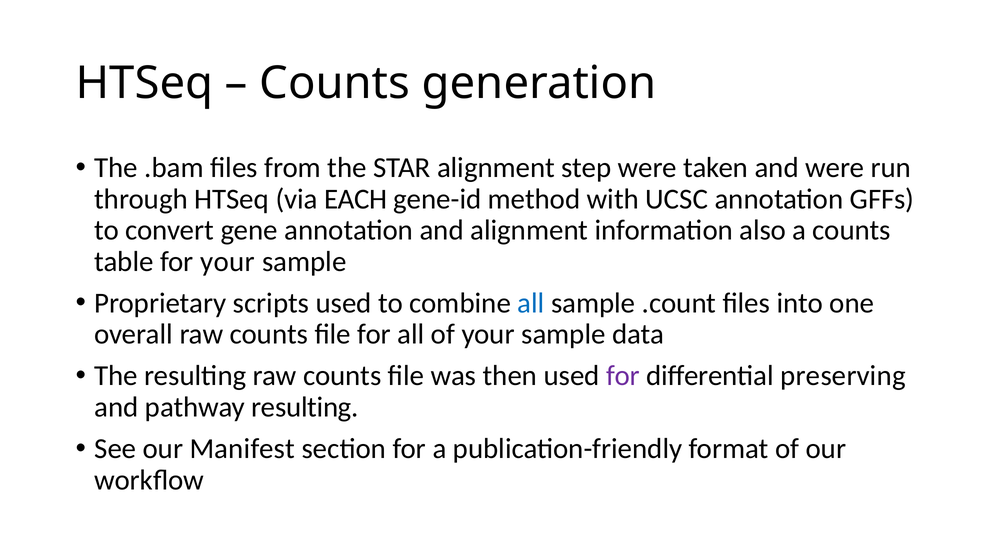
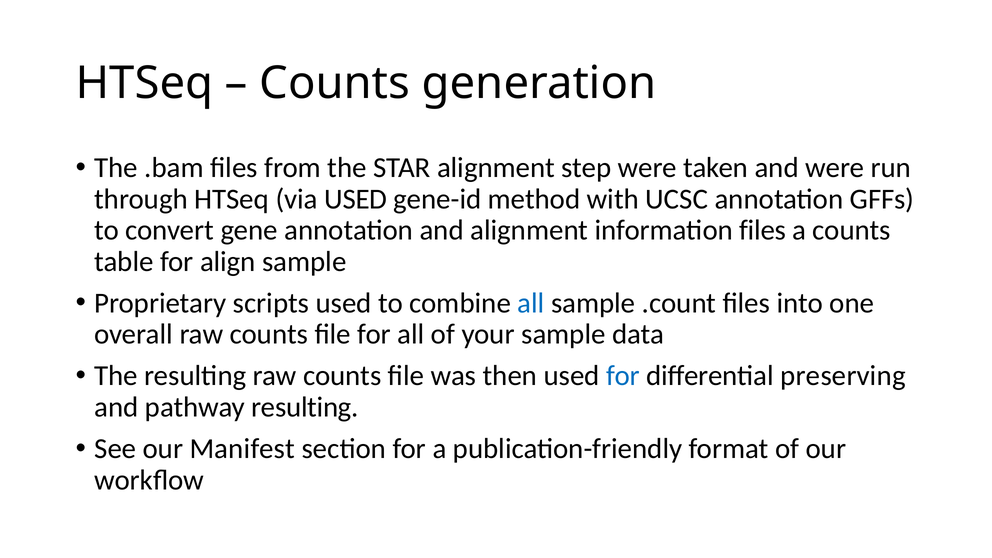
via EACH: EACH -> USED (356, 199)
information also: also -> files (763, 230)
for your: your -> align (228, 261)
for colour: purple -> blue (623, 376)
